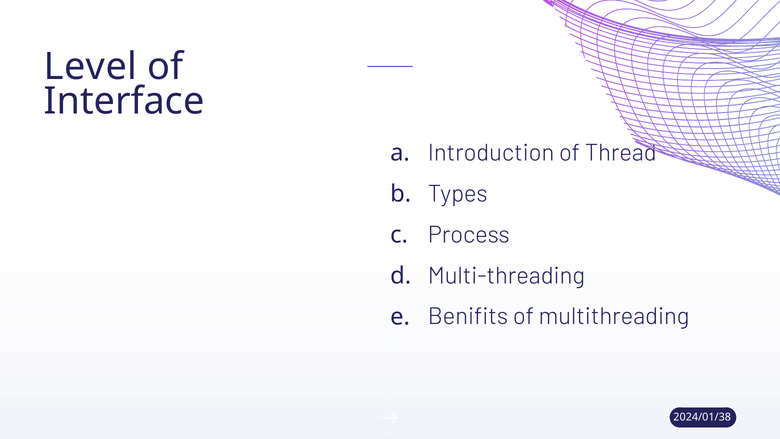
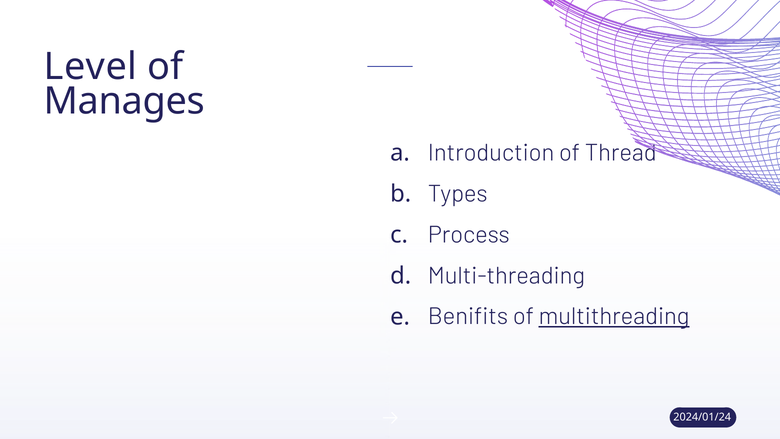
Interface: Interface -> Manages (124, 101)
multithreading underline: none -> present (614, 316)
2024/01/38: 2024/01/38 -> 2024/01/24 (702, 417)
